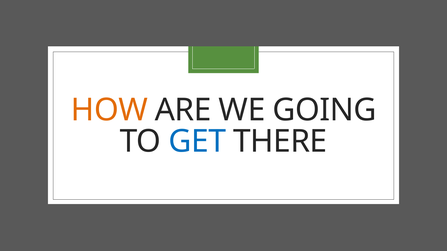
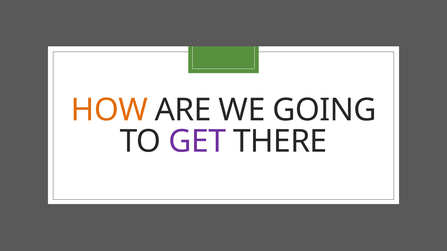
GET colour: blue -> purple (197, 142)
